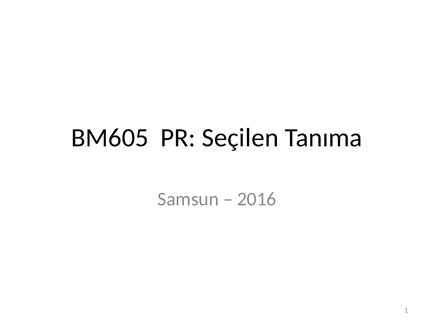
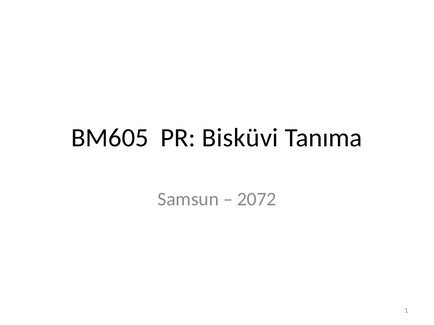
Seçilen: Seçilen -> Bisküvi (240, 138)
2016: 2016 -> 2072 (257, 200)
